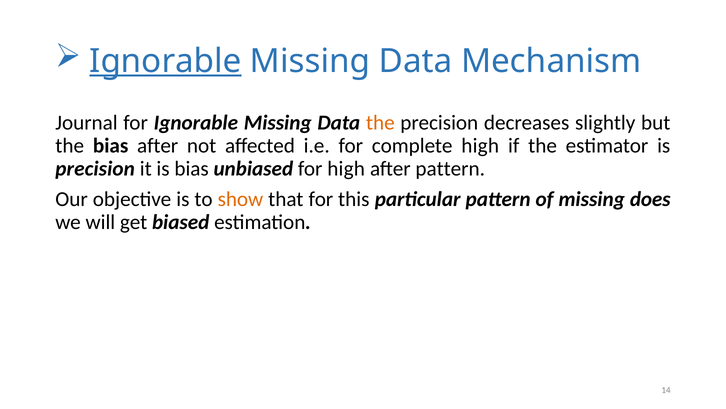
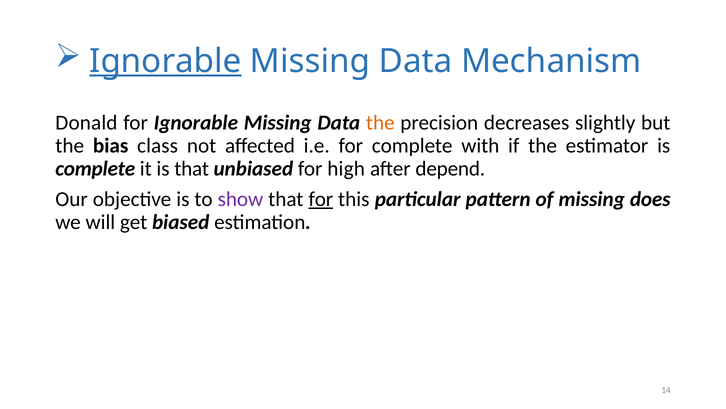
Journal: Journal -> Donald (86, 123)
bias after: after -> class (158, 146)
complete high: high -> with (480, 146)
precision: precision -> complete (95, 168)
is bias: bias -> that (192, 168)
after pattern: pattern -> depend (450, 168)
show colour: orange -> purple (240, 199)
for underline: none -> present (321, 199)
